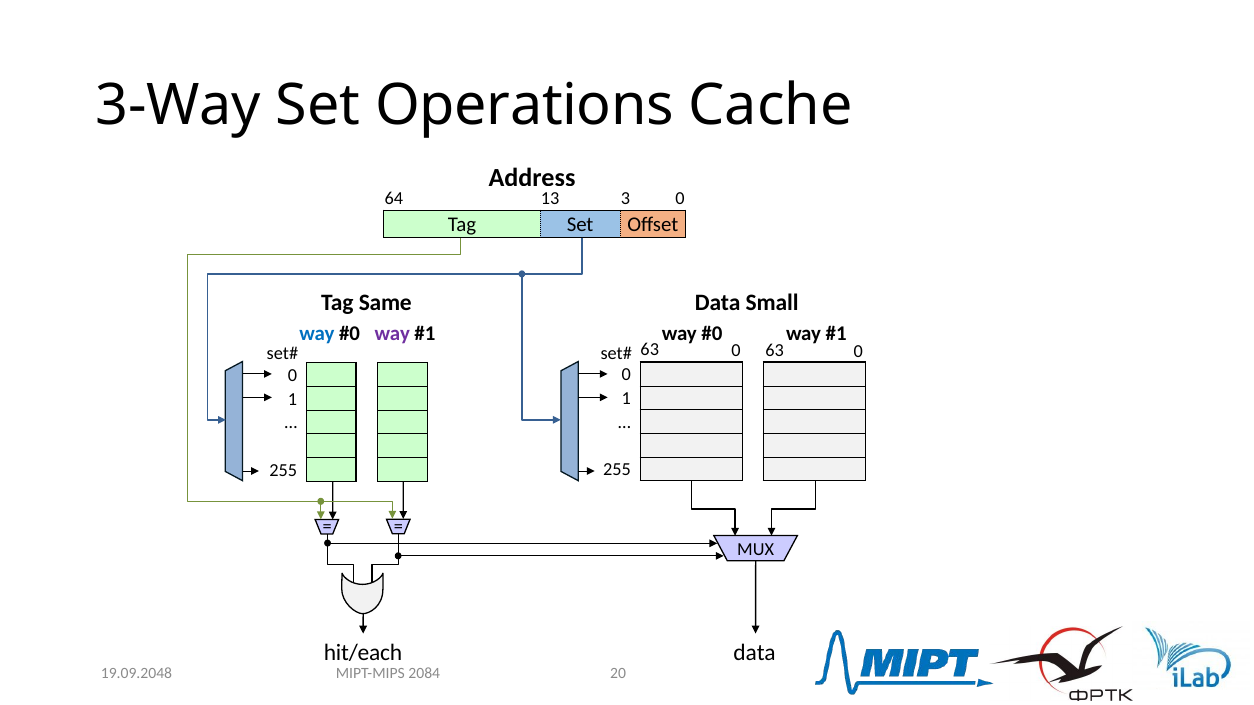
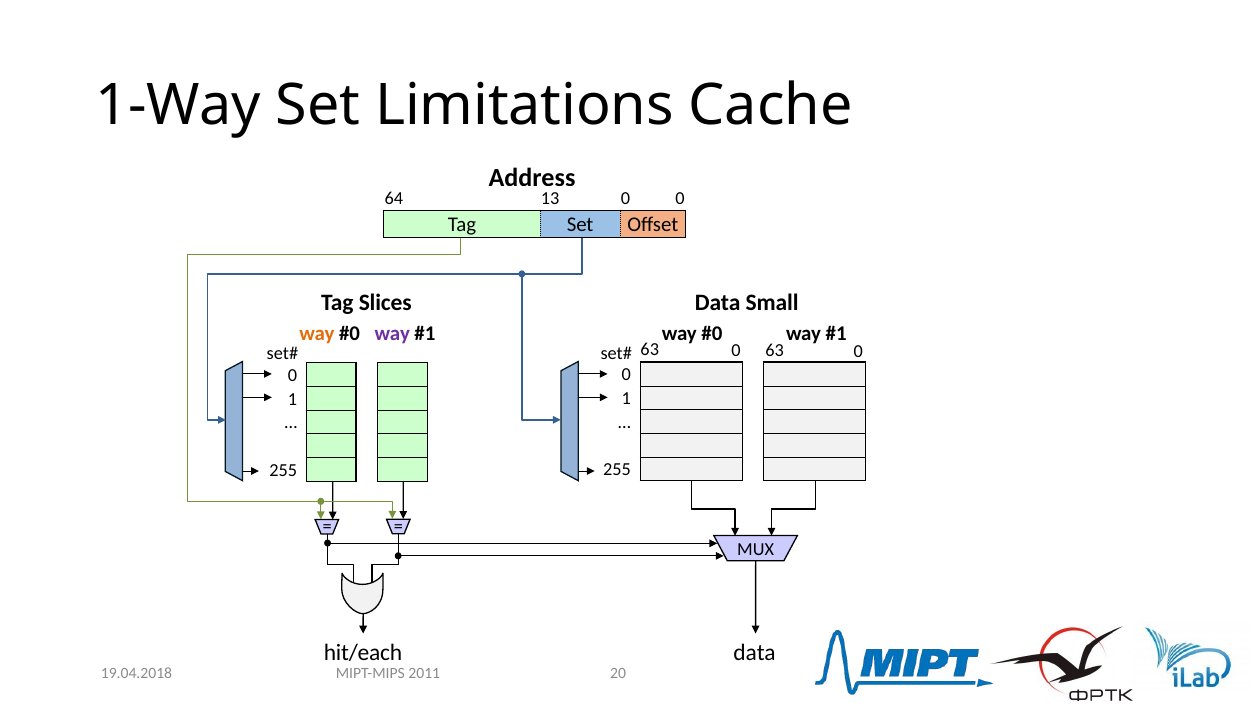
3-Way: 3-Way -> 1-Way (178, 105)
Operations: Operations -> Limitations (525, 105)
13 3: 3 -> 0 (626, 199)
Same: Same -> Slices (385, 302)
way colour: blue -> orange (317, 334)
19.09.2048: 19.09.2048 -> 19.04.2018 (136, 674)
2084: 2084 -> 2011 (424, 674)
